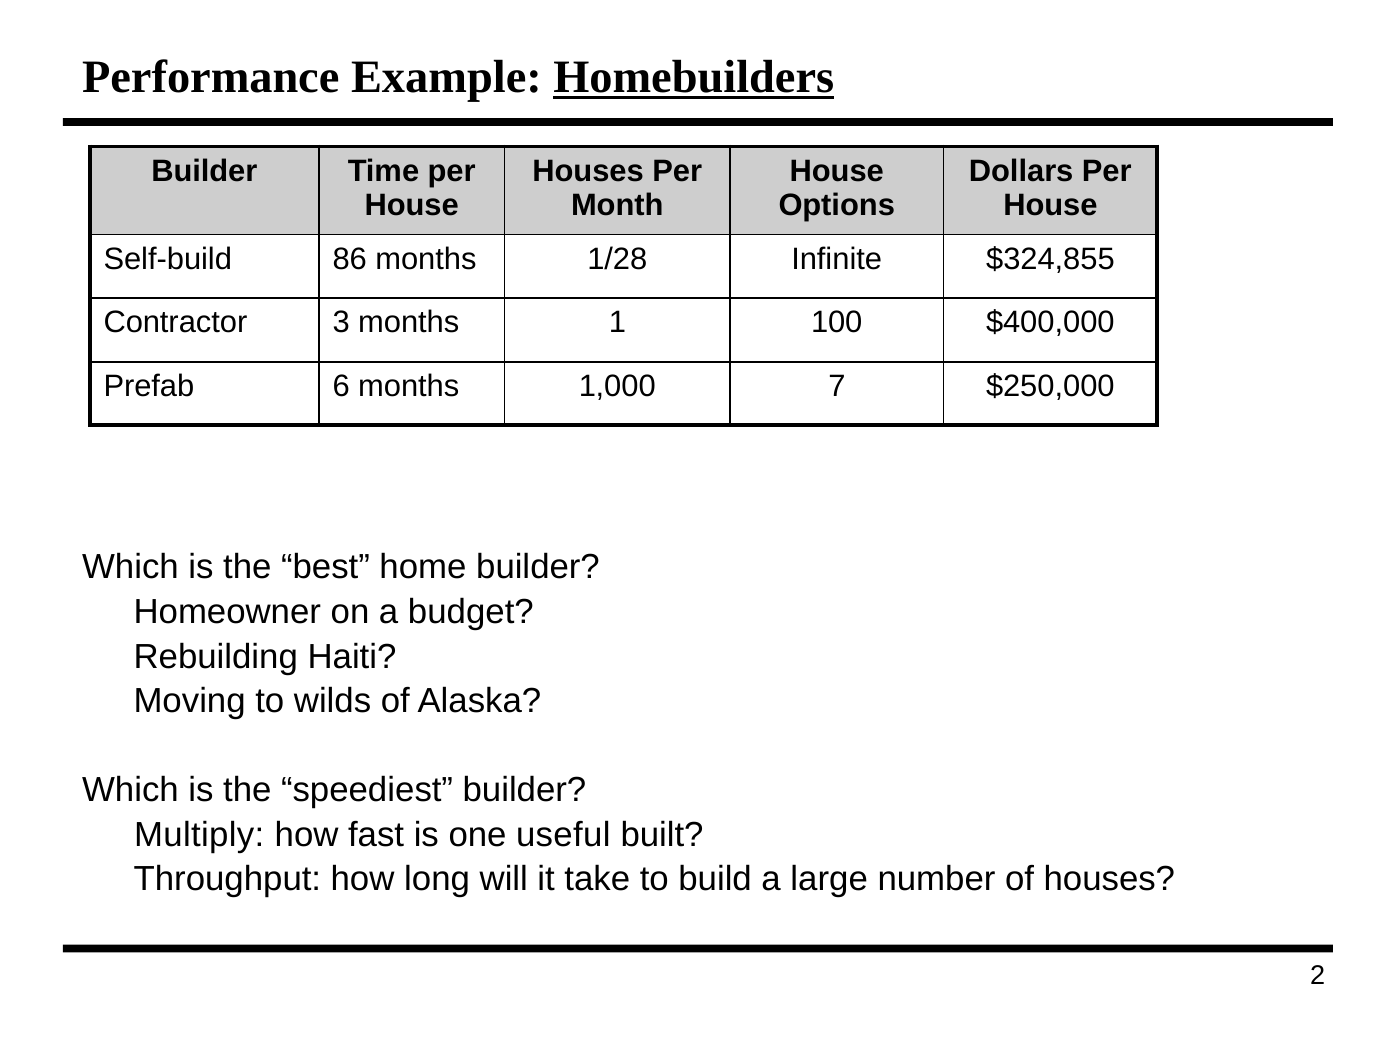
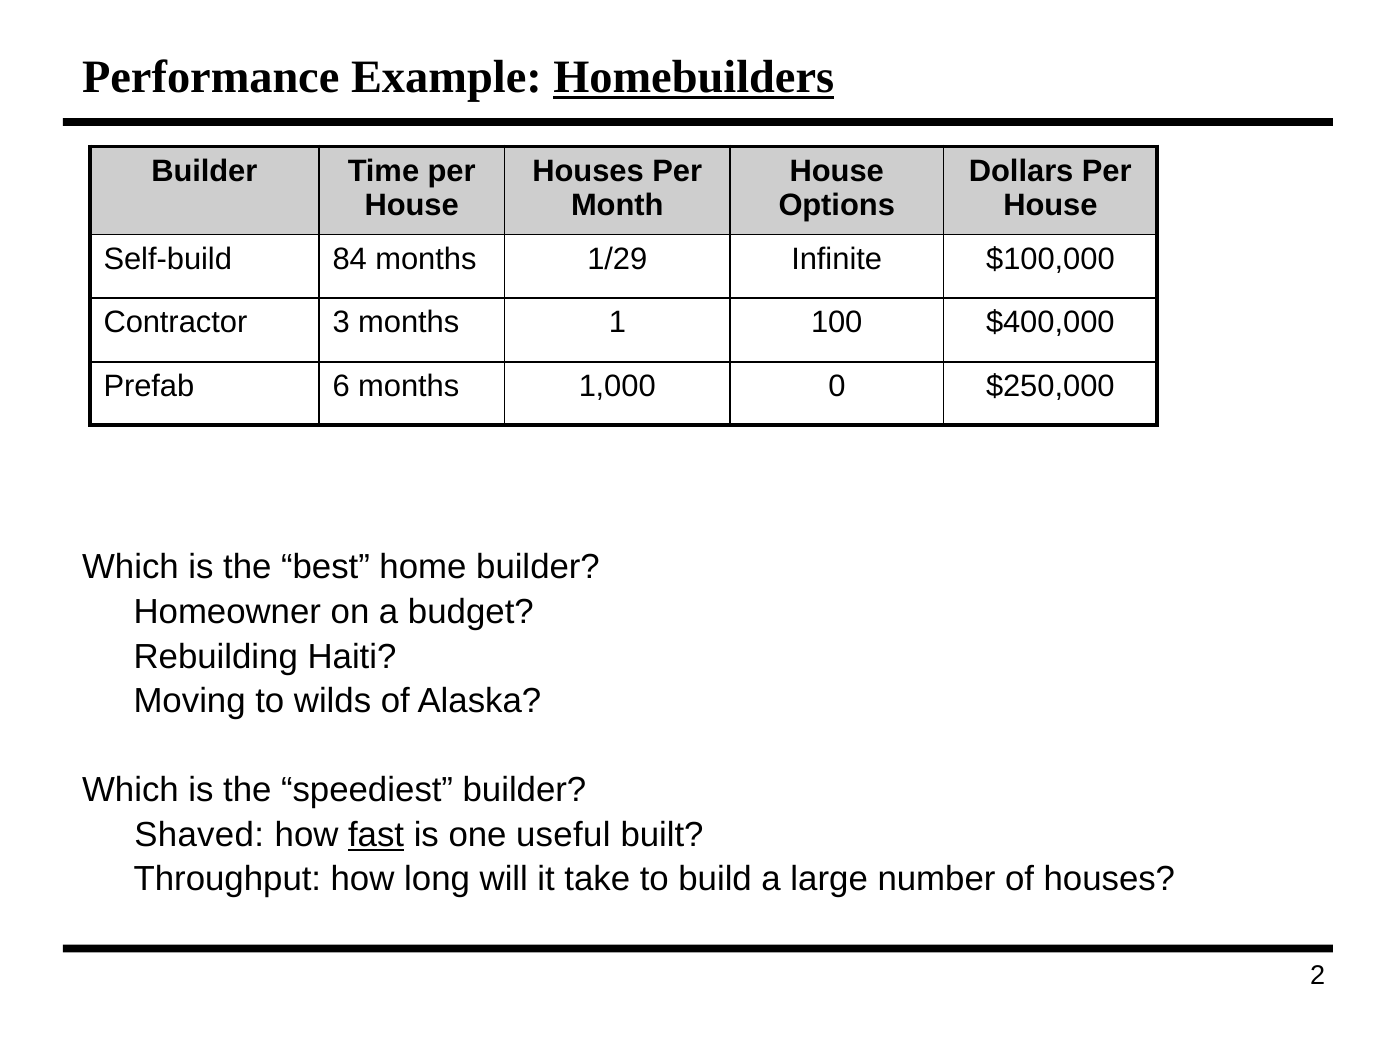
86: 86 -> 84 (350, 259)
1/28: 1/28 -> 1/29 (617, 259)
$324,855: $324,855 -> $100,000 (1050, 259)
7: 7 -> 0 (837, 386)
Multiply: Multiply -> Shaved (199, 835)
fast underline: none -> present (376, 835)
